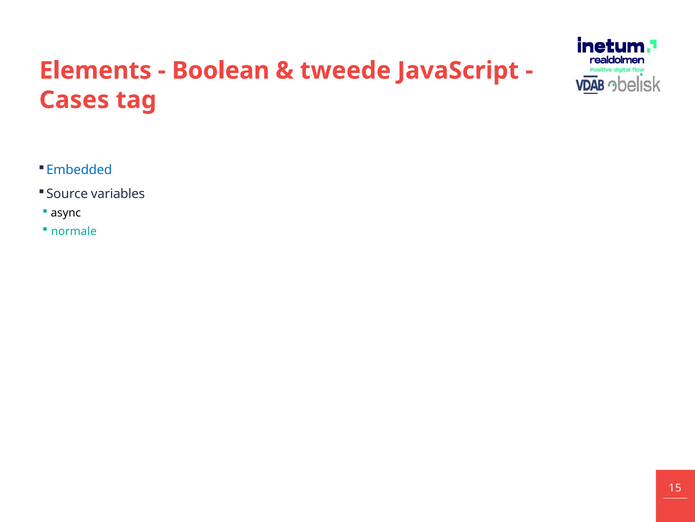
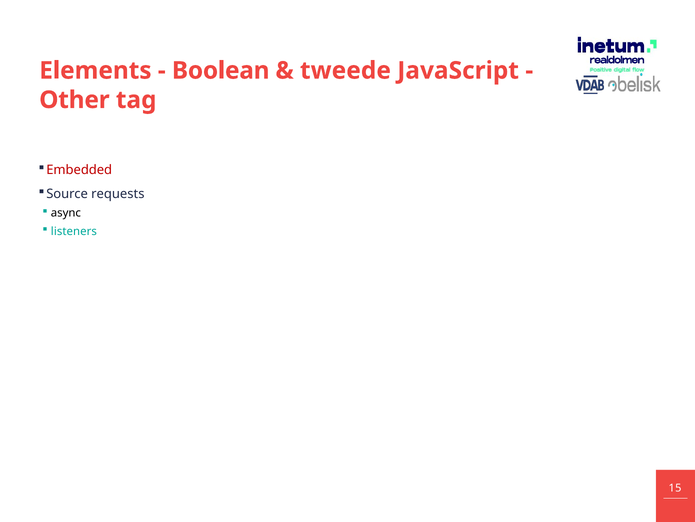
Cases: Cases -> Other (74, 100)
Embedded colour: blue -> red (79, 170)
variables: variables -> requests (118, 194)
normale: normale -> listeners (74, 231)
